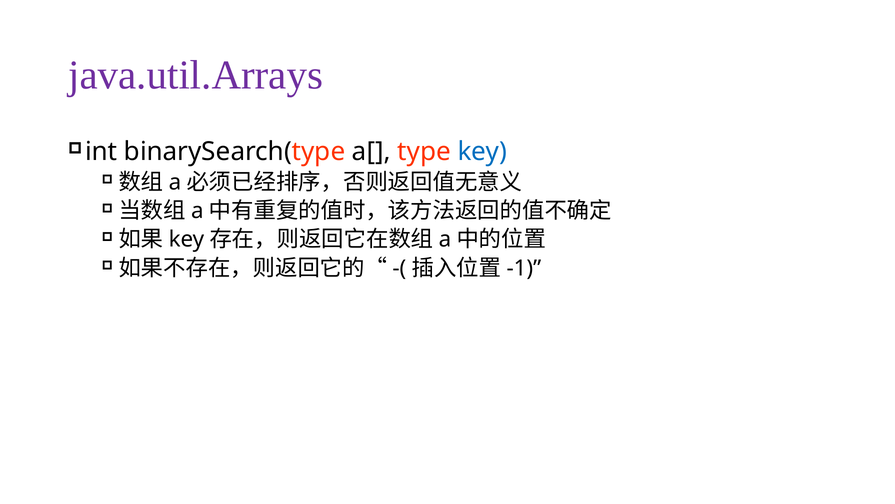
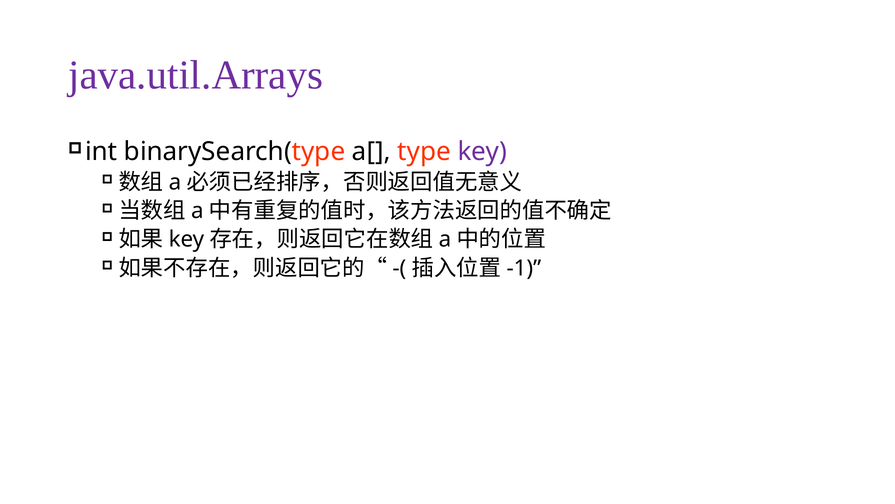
key colour: blue -> purple (482, 151)
